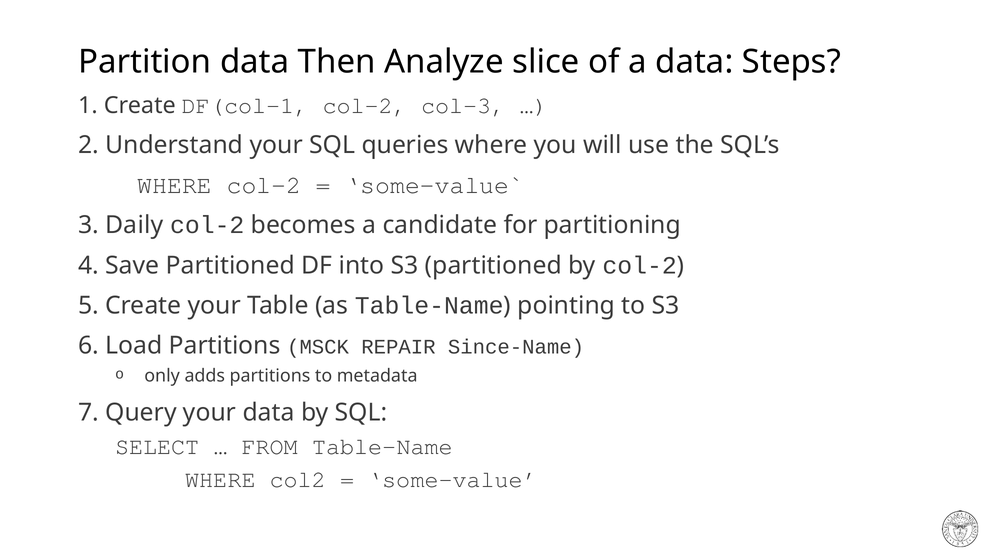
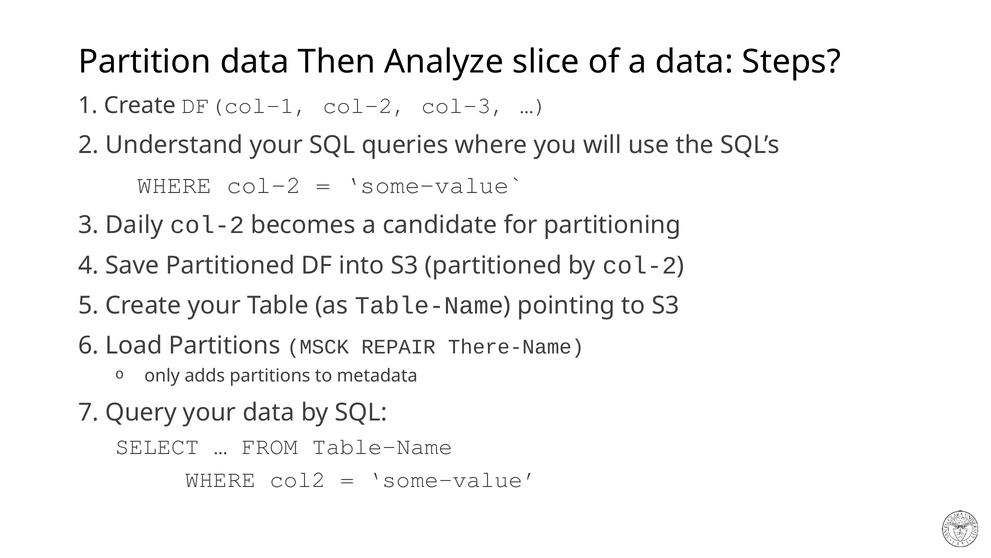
Since-Name: Since-Name -> There-Name (516, 347)
